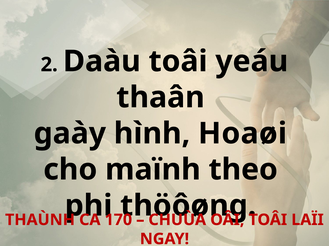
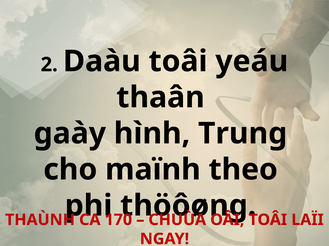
Hoaøi: Hoaøi -> Trung (243, 134)
